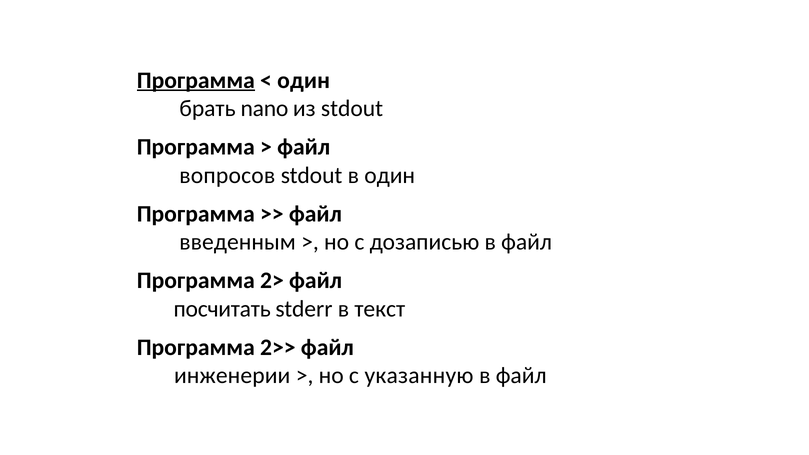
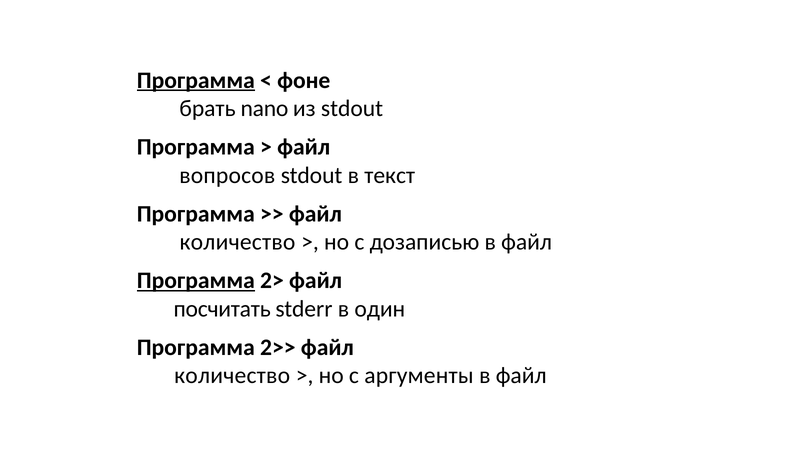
один: один -> фоне (304, 80)
в один: один -> текст (390, 175)
введенным: введенным -> количество (237, 242)
Программа underline: none -> present (196, 281)
текст: текст -> один (380, 309)
инженерии: инженерии -> количество (232, 376)
указанную: указанную -> аргументы (419, 376)
